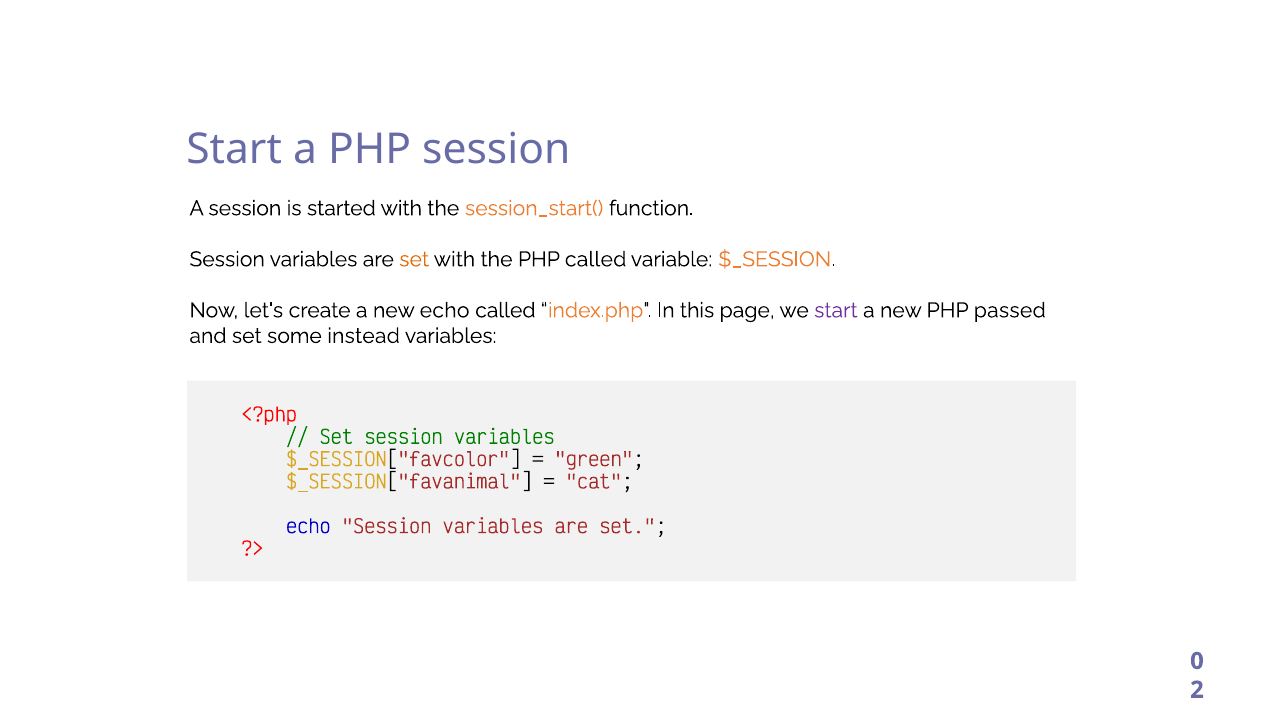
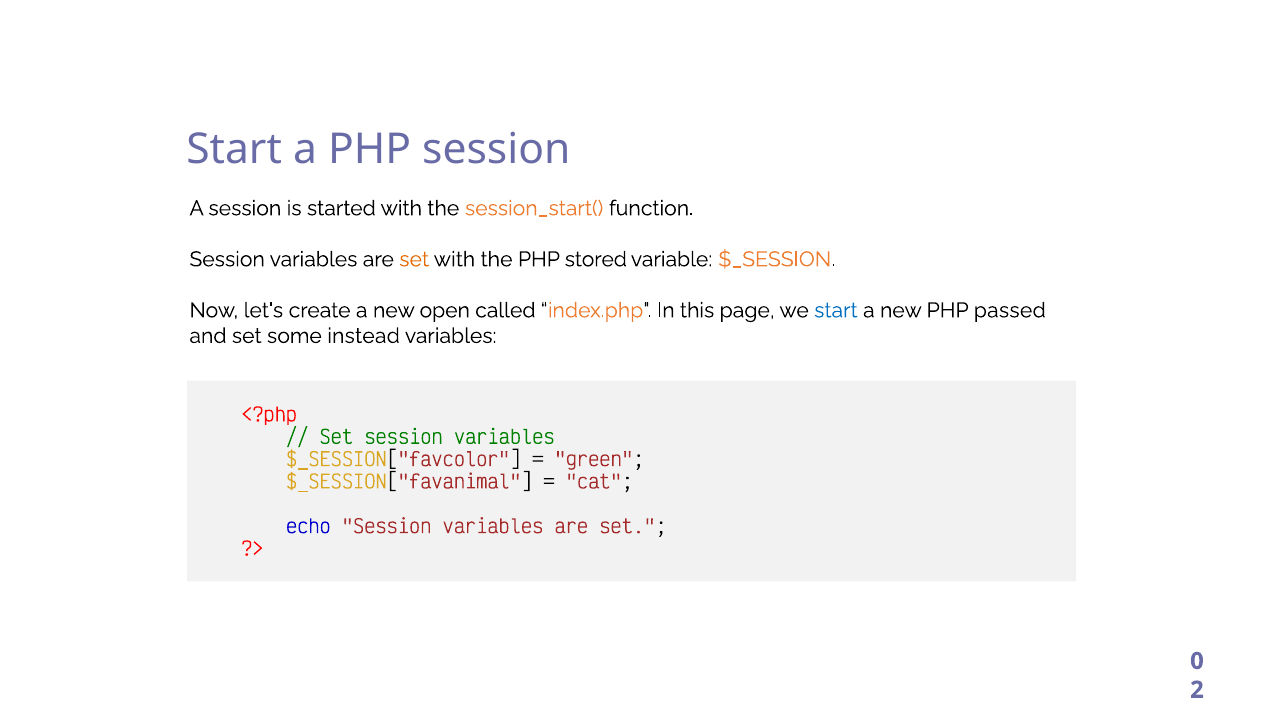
PHP called: called -> stored (596, 259)
new echo: echo -> open (445, 311)
start colour: purple -> blue (836, 311)
